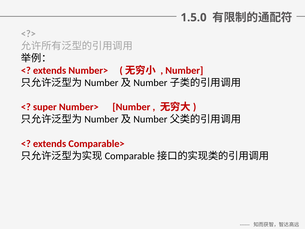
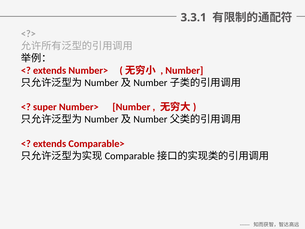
1.5.0: 1.5.0 -> 3.3.1 (194, 17)
